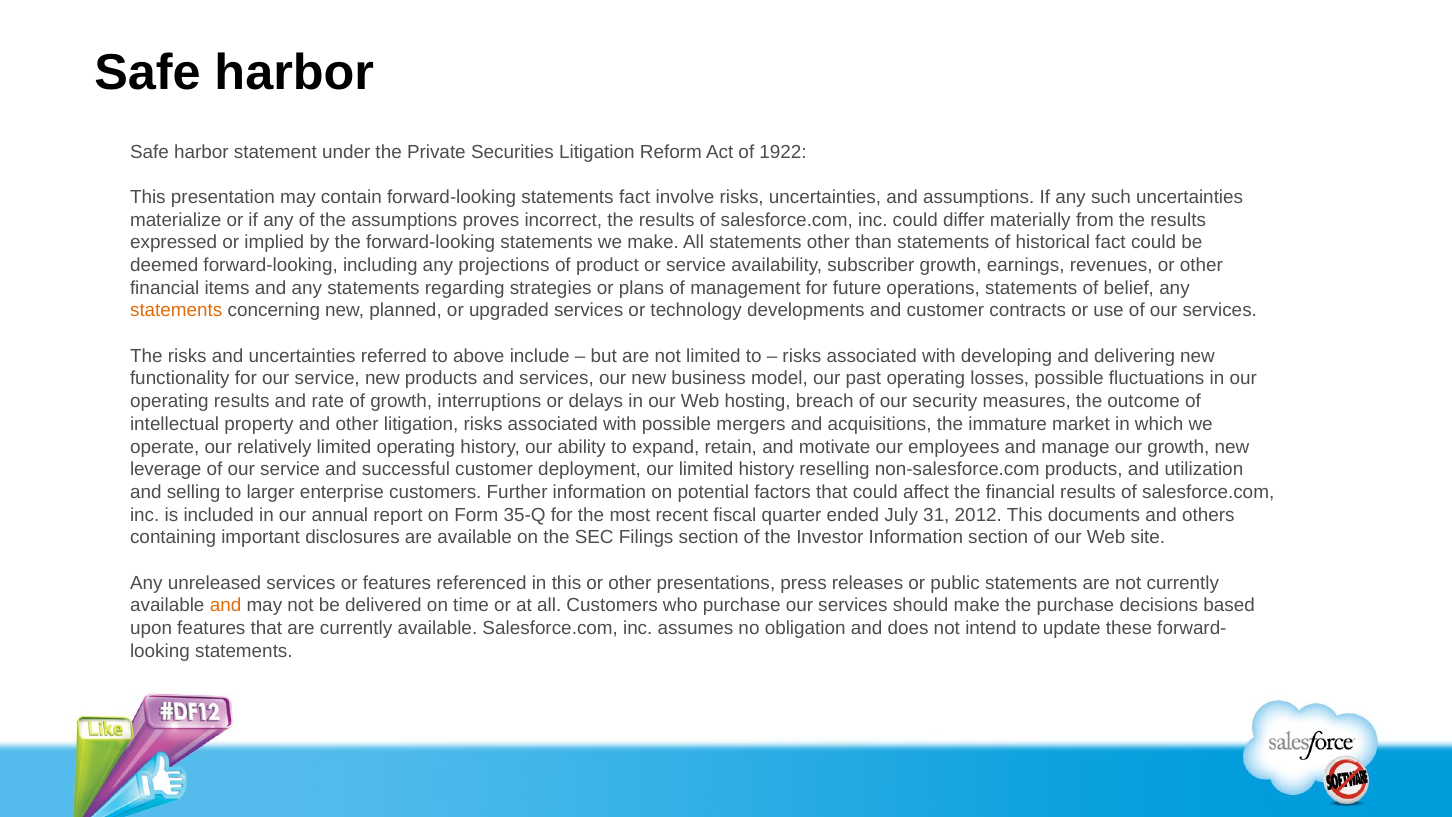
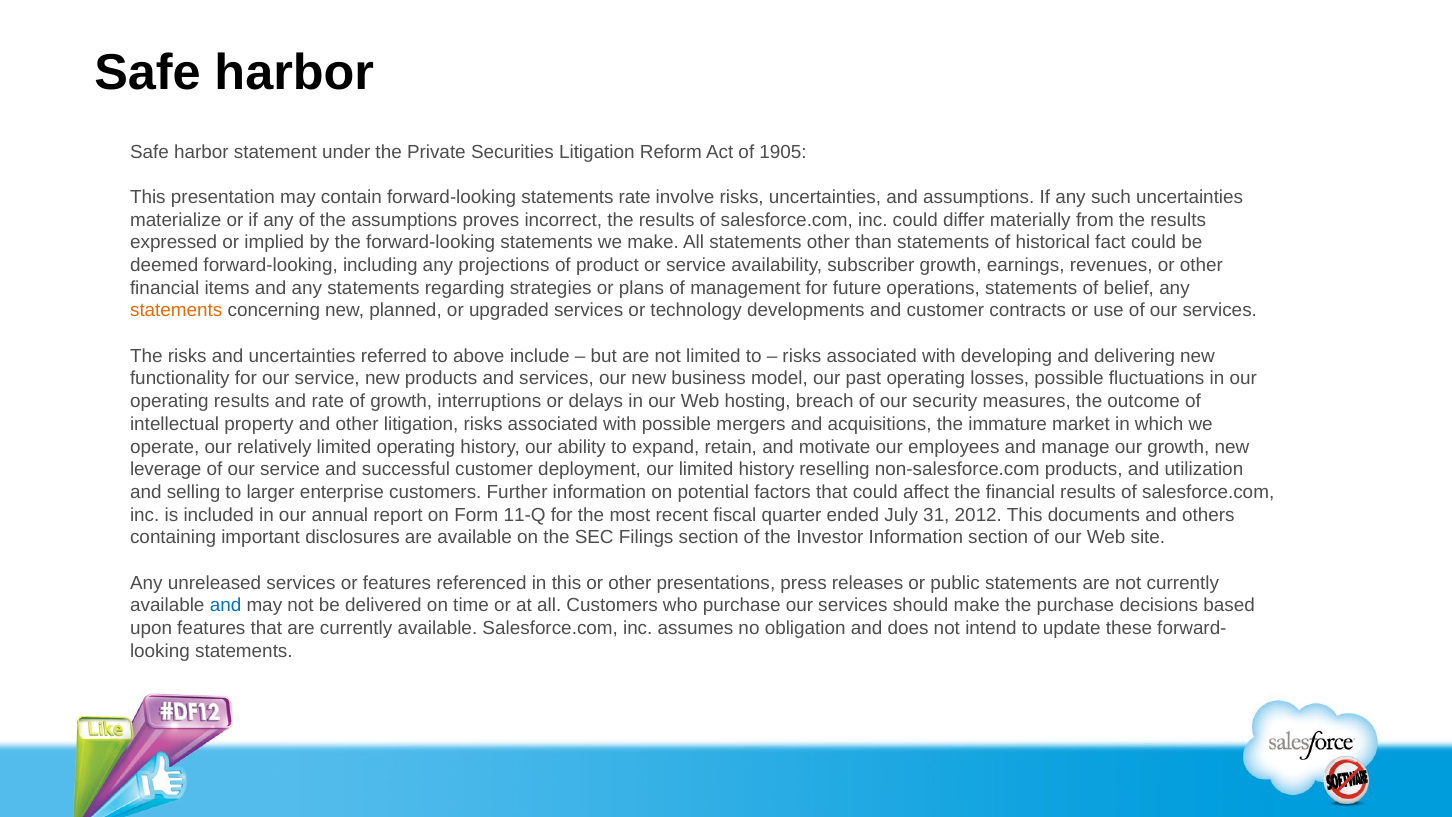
1922: 1922 -> 1905 (783, 152)
statements fact: fact -> rate (635, 197)
35-Q: 35-Q -> 11-Q (525, 515)
and colour: orange -> blue (226, 606)
